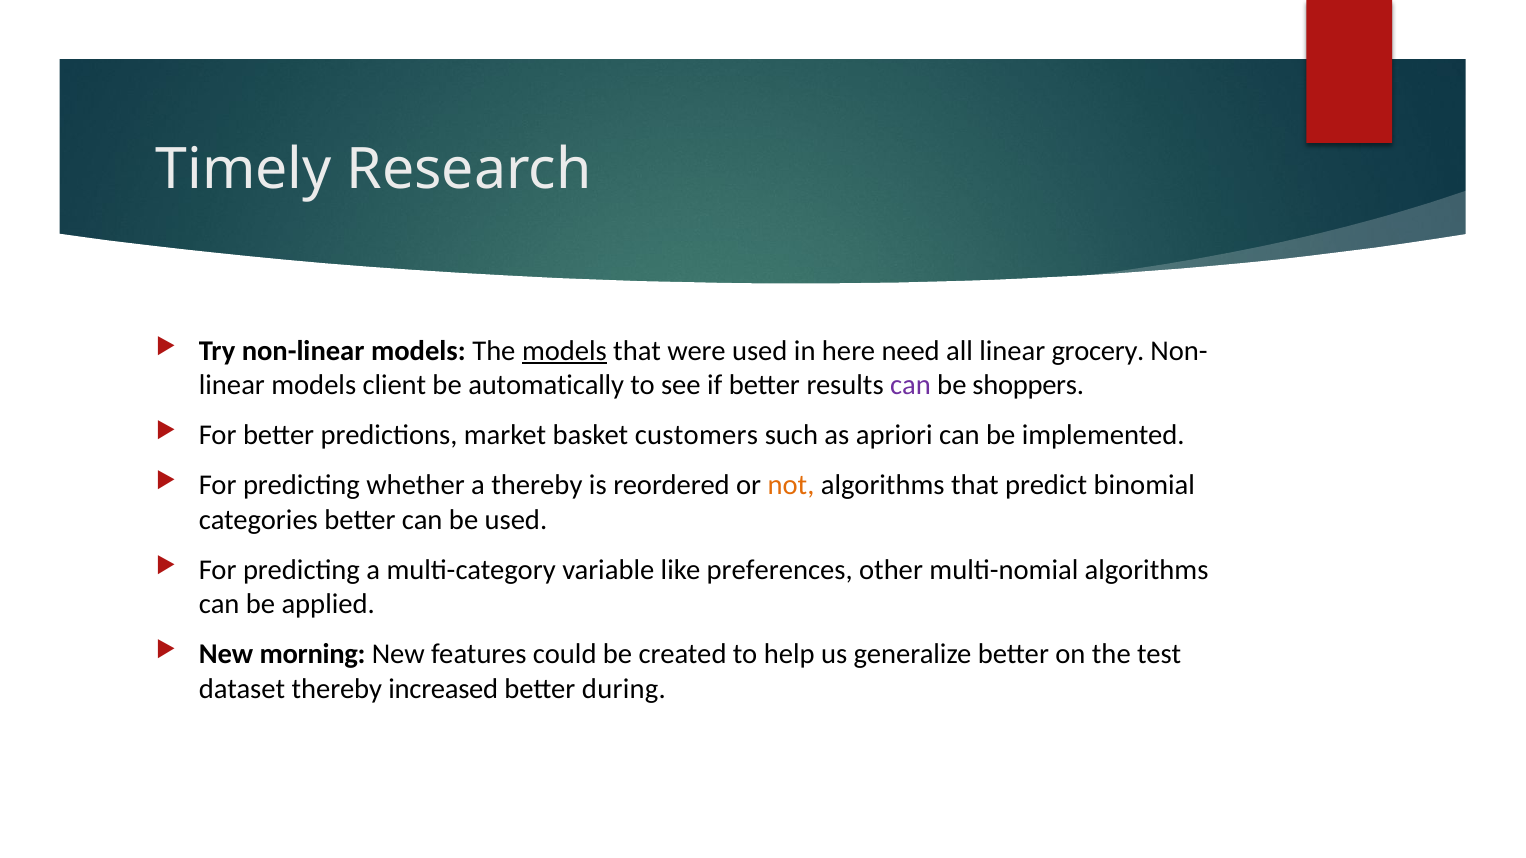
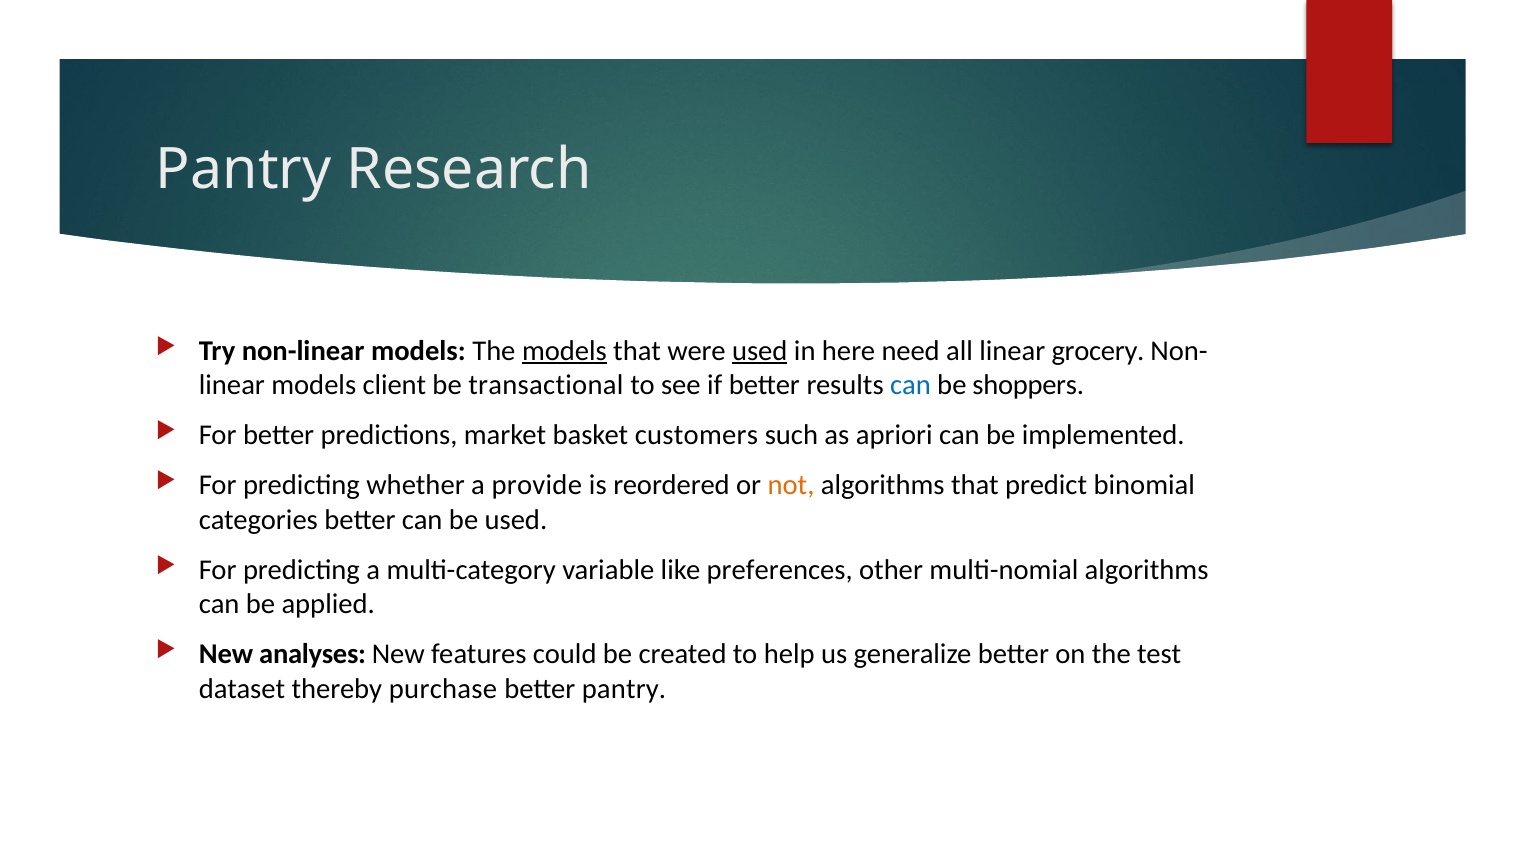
Timely: Timely -> Pantry (244, 170)
used underline: none -> present (760, 351)
automatically: automatically -> transactional (546, 385)
can colour: purple -> blue (910, 385)
a thereby: thereby -> provide (537, 486)
morning: morning -> analyses (313, 655)
increased: increased -> purchase (443, 689)
better during: during -> pantry (624, 689)
